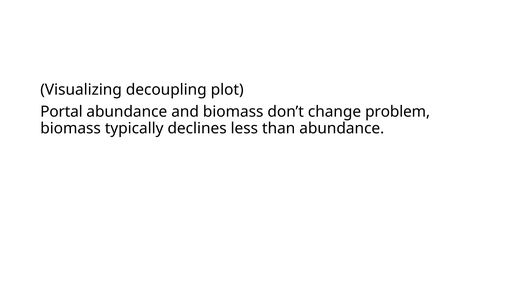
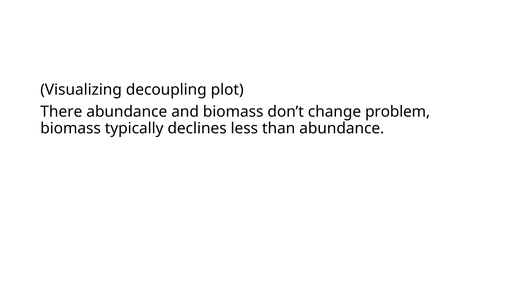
Portal: Portal -> There (61, 112)
